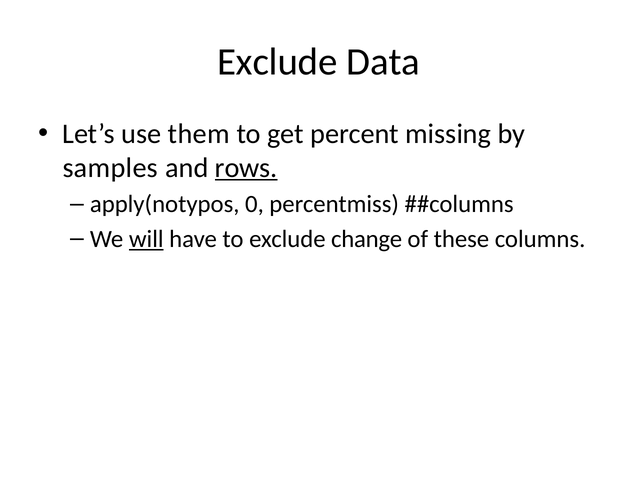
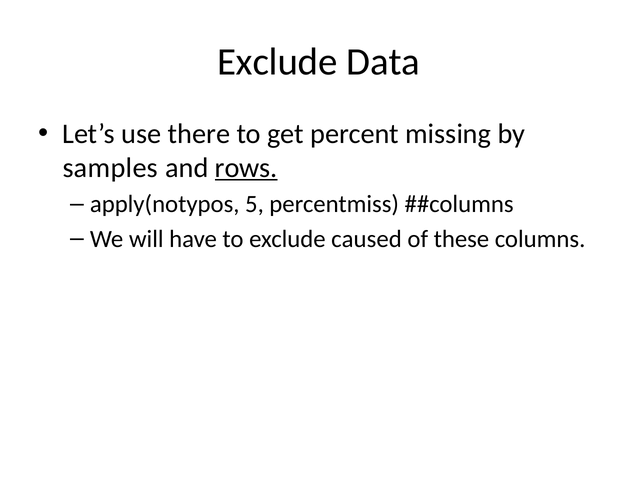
them: them -> there (199, 134)
0: 0 -> 5 (254, 204)
will underline: present -> none (146, 239)
change: change -> caused (366, 239)
